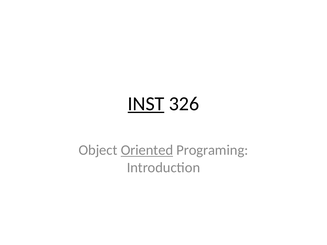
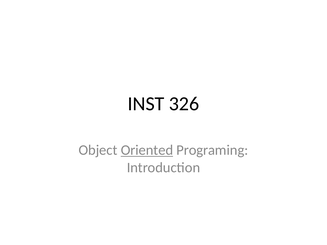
INST underline: present -> none (146, 104)
